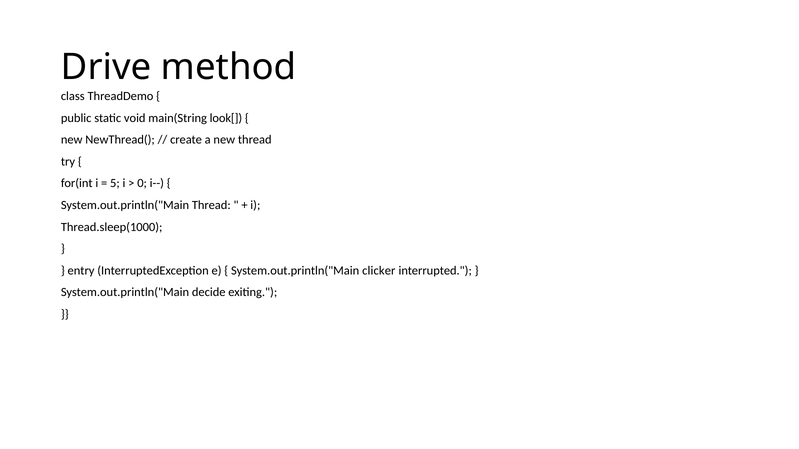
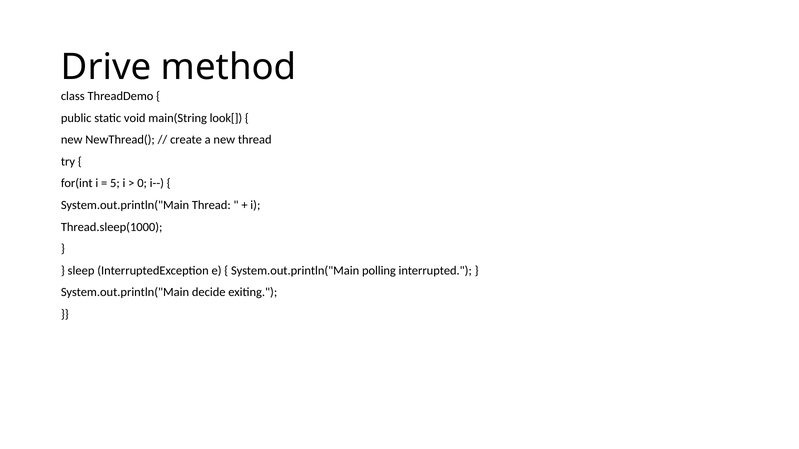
entry: entry -> sleep (81, 271)
clicker: clicker -> polling (379, 271)
